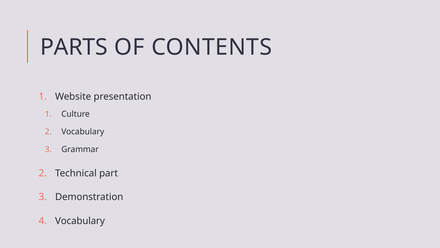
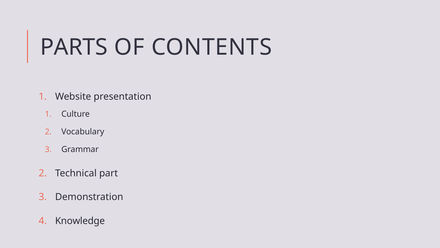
Vocabulary: Vocabulary -> Knowledge (80, 220)
